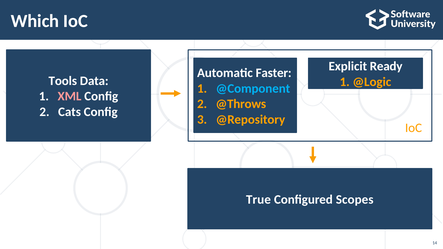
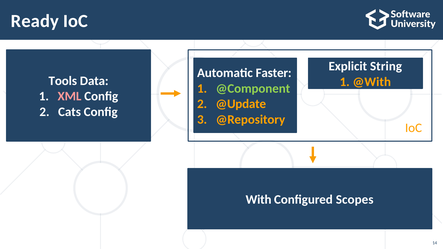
Which: Which -> Ready (35, 21)
Ready: Ready -> String (386, 66)
@Logic: @Logic -> @With (372, 82)
@Component colour: light blue -> light green (253, 88)
@Throws: @Throws -> @Update (241, 104)
True: True -> With (259, 200)
